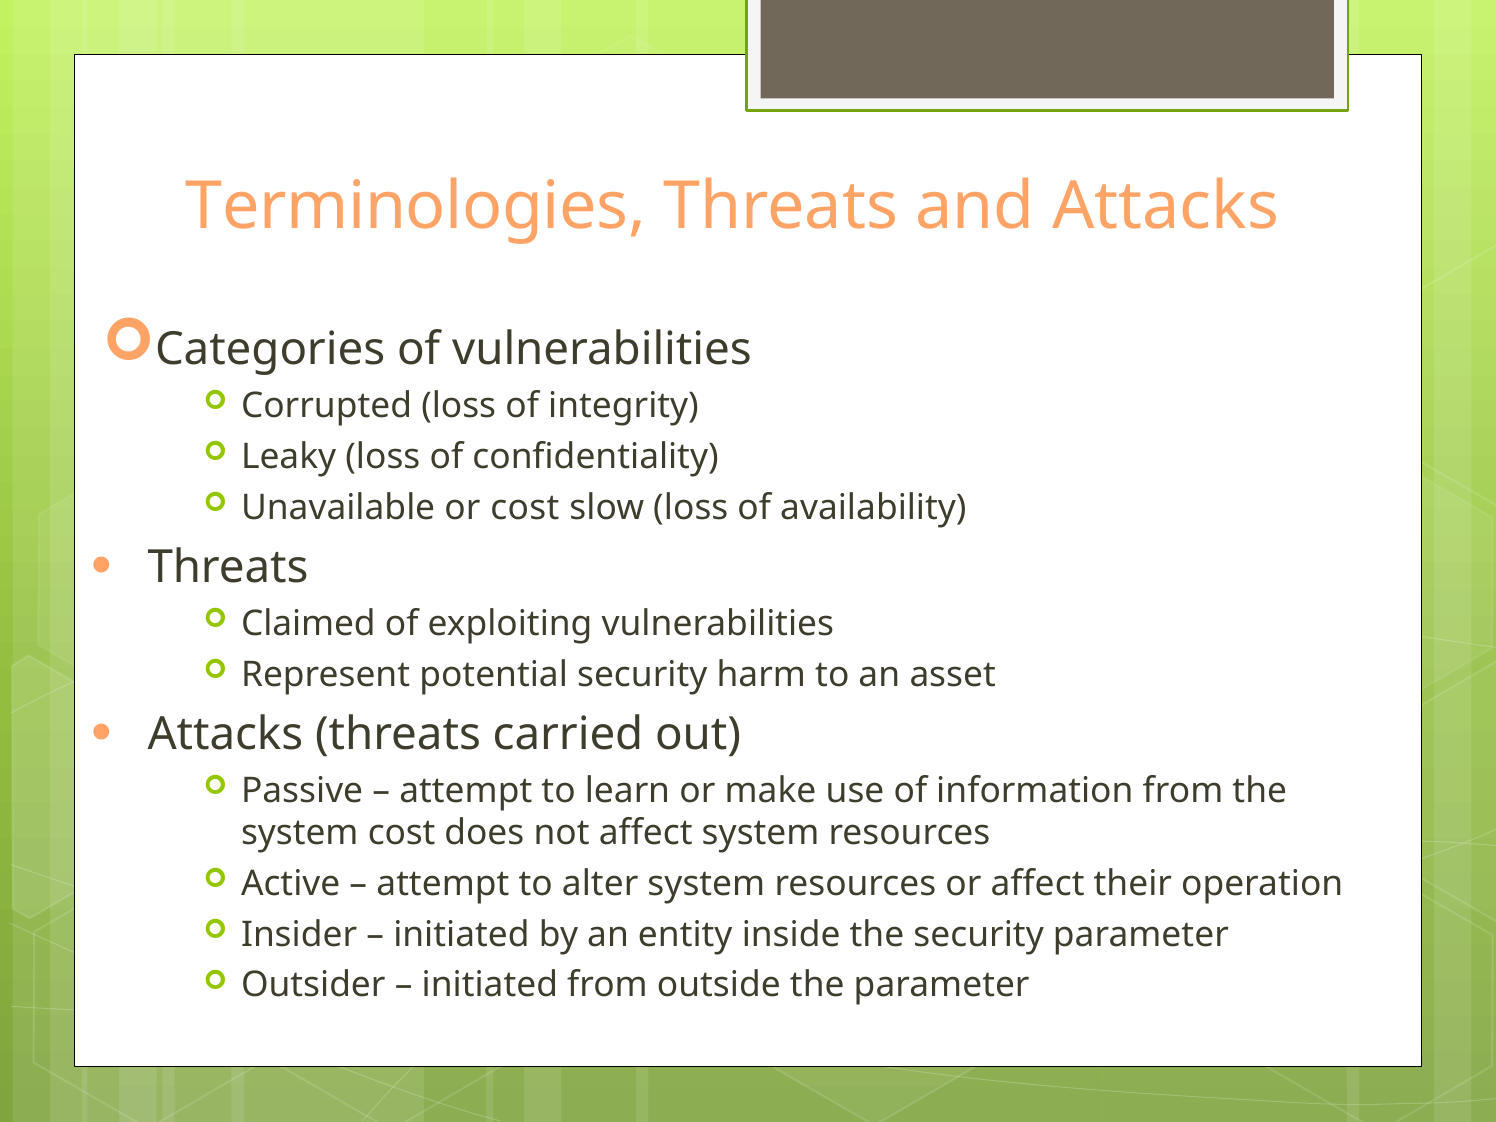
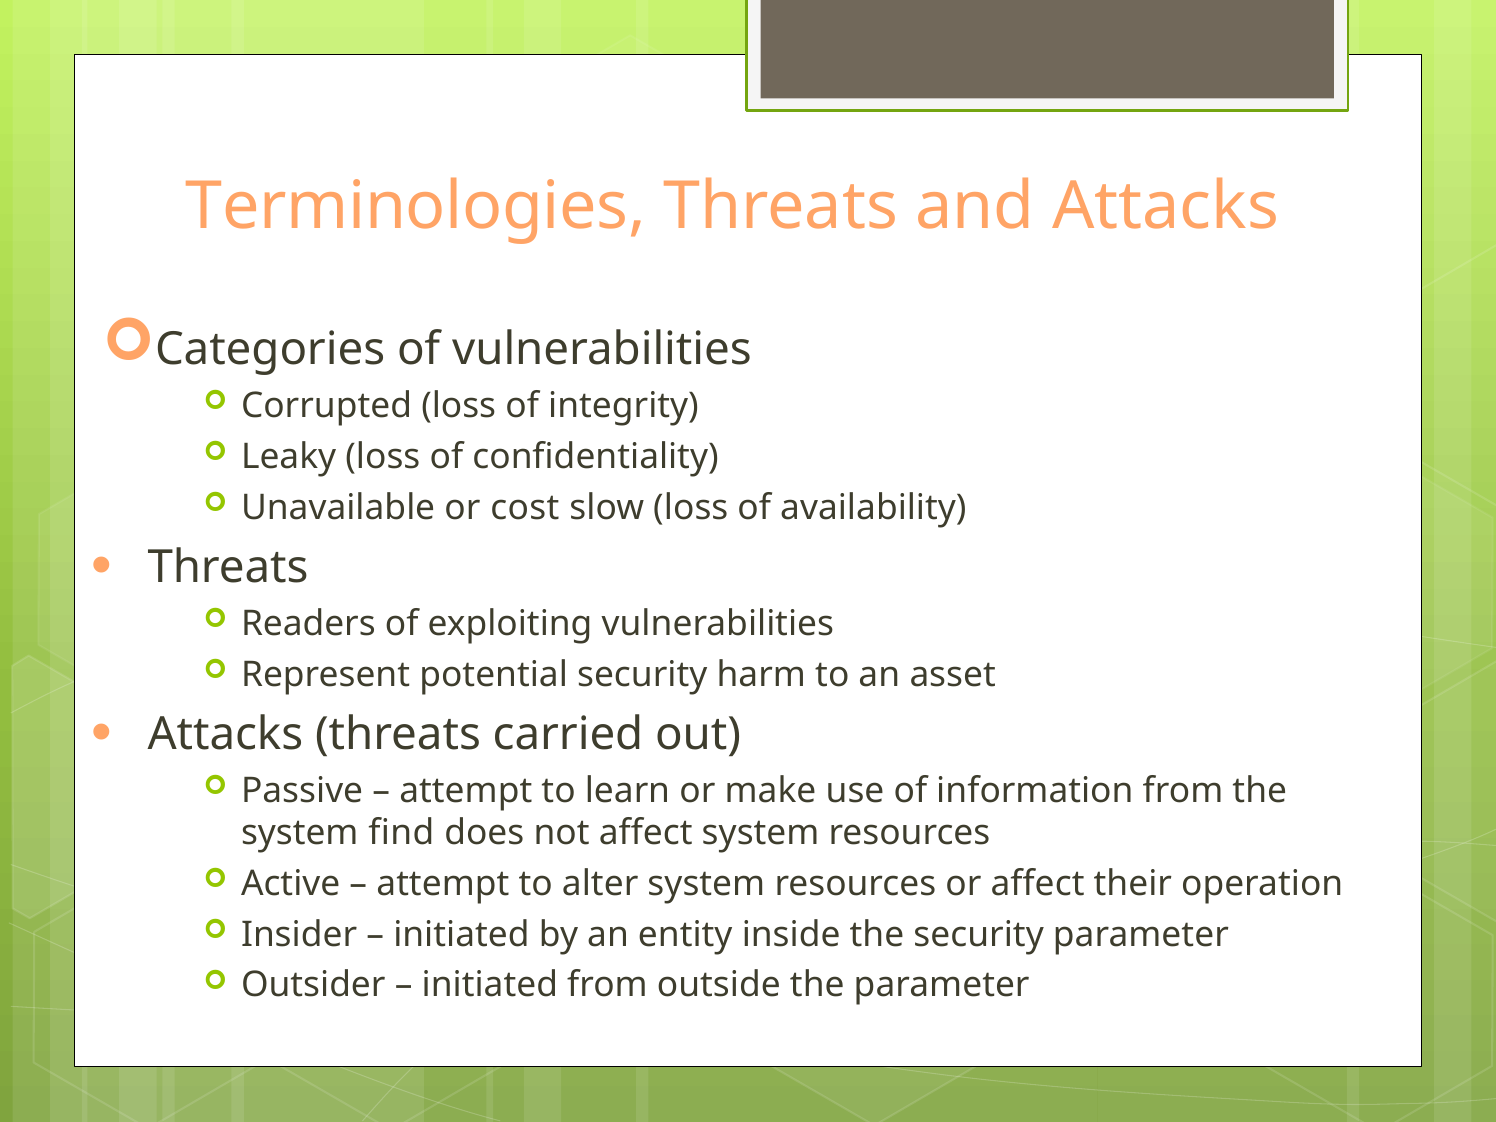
Claimed: Claimed -> Readers (308, 624)
system cost: cost -> find (401, 833)
